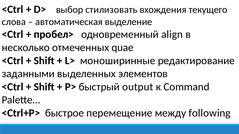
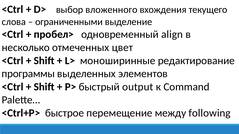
стилизовать: стилизовать -> вложенного (111, 10)
автоматическая: автоматическая -> ограниченными (69, 22)
quae: quae -> цвет (122, 48)
заданными: заданными -> программы (28, 74)
